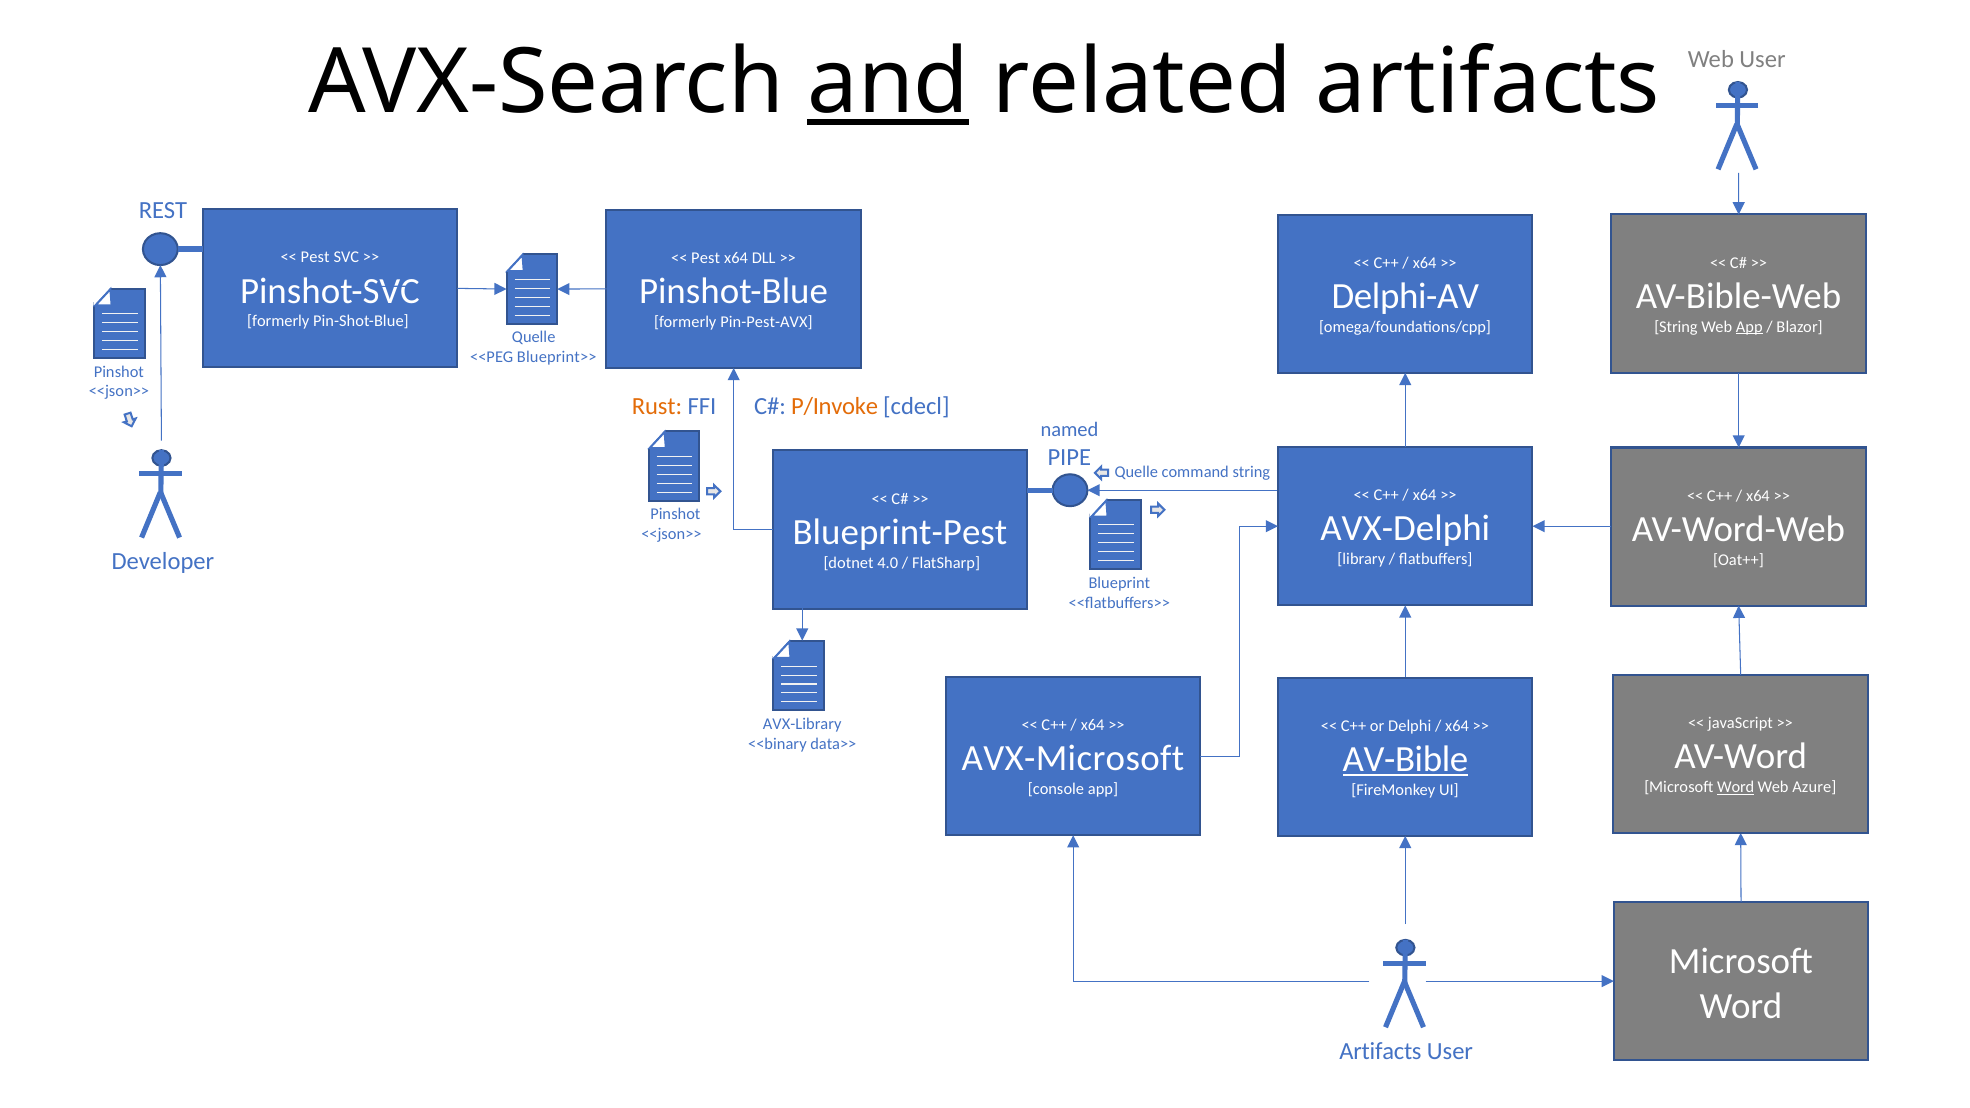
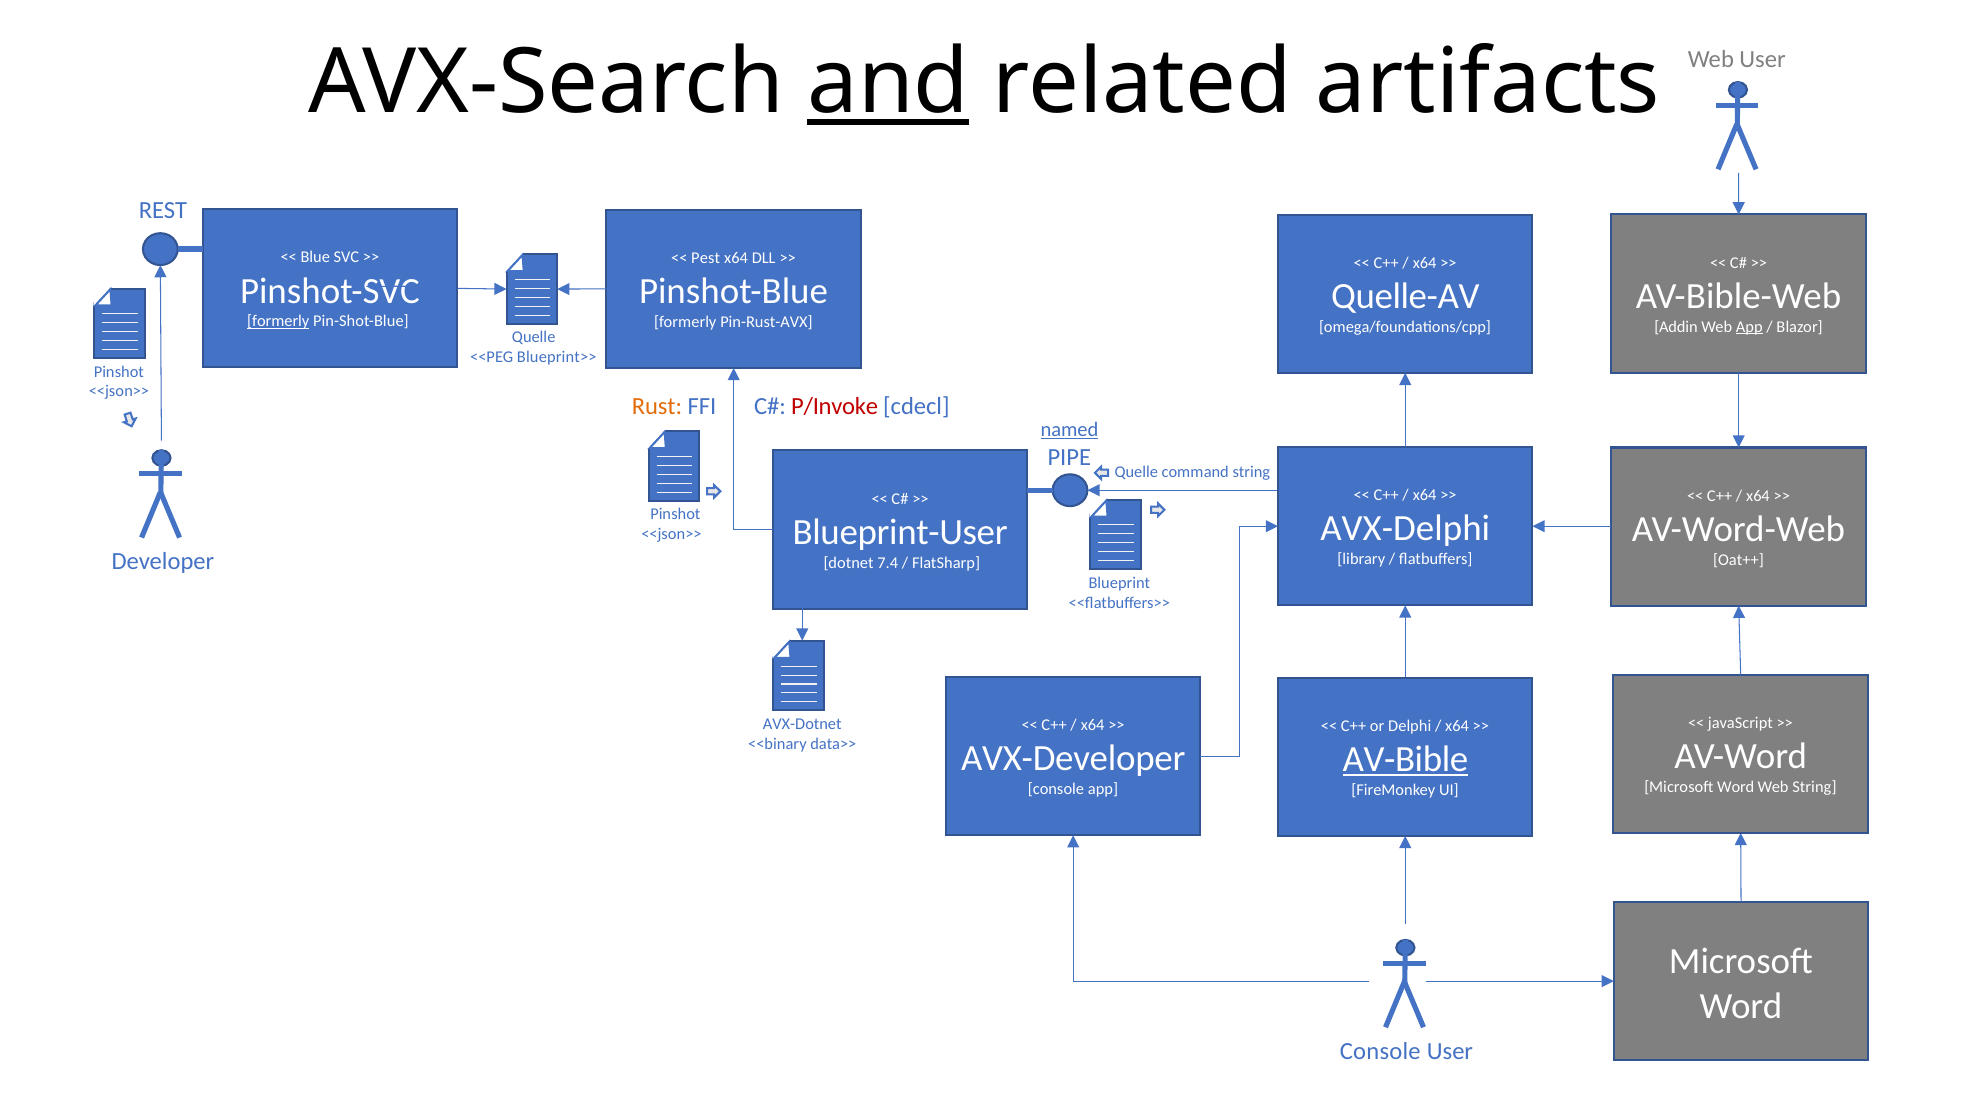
Pest: Pest -> Blue (315, 258)
Delphi-AV: Delphi-AV -> Quelle-AV (1405, 296)
formerly underline: none -> present (278, 322)
Pin-Pest-AVX: Pin-Pest-AVX -> Pin-Rust-AVX (767, 322)
String: String -> Addin (1676, 327)
P/Invoke colour: orange -> red (835, 407)
named underline: none -> present (1069, 430)
Blueprint-Pest: Blueprint-Pest -> Blueprint-User (900, 532)
4.0: 4.0 -> 7.4 (888, 563)
AVX-Library: AVX-Library -> AVX-Dotnet (802, 724)
AVX-Microsoft: AVX-Microsoft -> AVX-Developer (1073, 759)
Word underline: present -> none (1736, 787)
Web Azure: Azure -> String (1814, 787)
Artifacts: Artifacts -> Console (1380, 1051)
